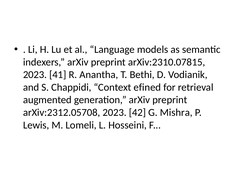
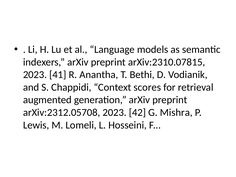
efined: efined -> scores (147, 87)
